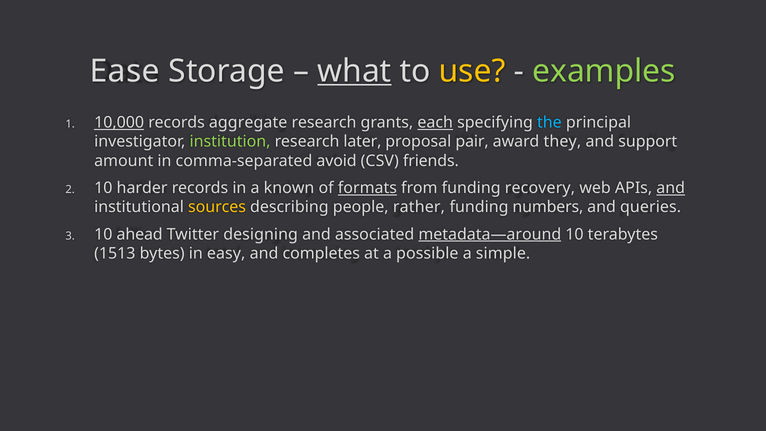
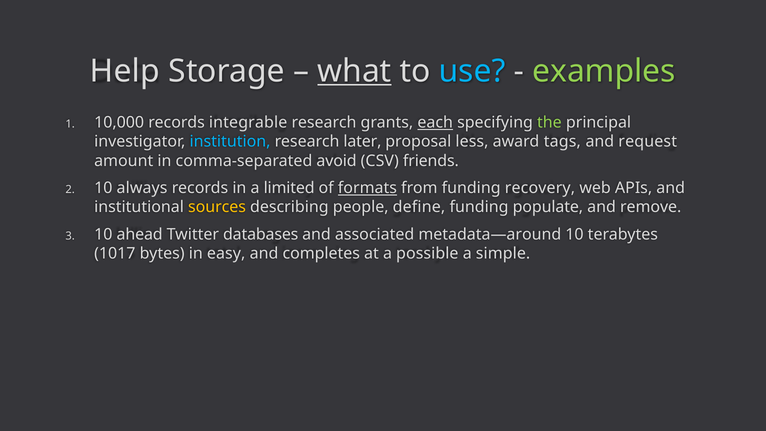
Ease: Ease -> Help (125, 71)
use colour: yellow -> light blue (472, 71)
10,000 underline: present -> none (119, 122)
aggregate: aggregate -> integrable (248, 122)
the colour: light blue -> light green (549, 122)
institution colour: light green -> light blue (230, 142)
pair: pair -> less (472, 142)
they: they -> tags (562, 142)
support: support -> request (648, 142)
harder: harder -> always (142, 188)
known: known -> limited (289, 188)
and underline: present -> none (671, 188)
rather: rather -> define (419, 207)
numbers: numbers -> populate (548, 207)
queries: queries -> remove (651, 207)
designing: designing -> databases (261, 234)
metadata—around underline: present -> none (490, 234)
1513: 1513 -> 1017 (115, 253)
